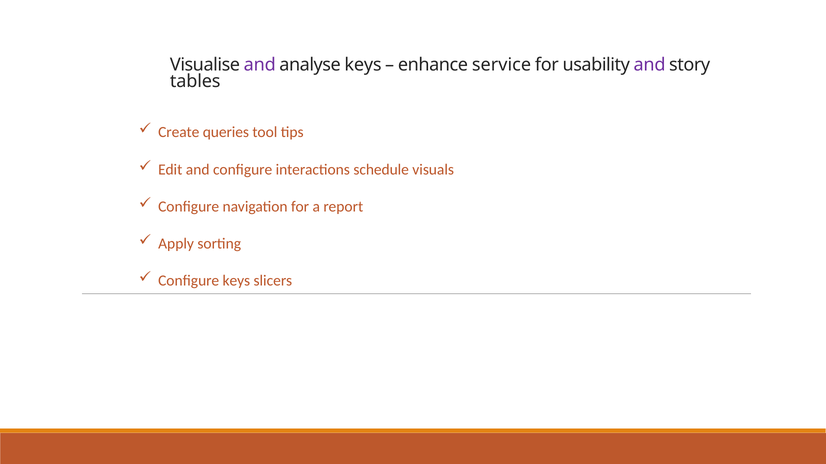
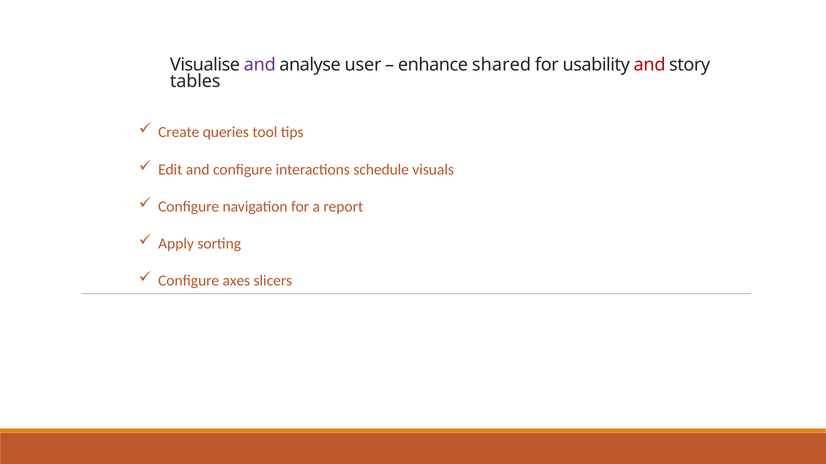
analyse keys: keys -> user (363, 65)
service: service -> shared (501, 65)
and colour: purple -> red (650, 65)
Configure keys: keys -> axes (236, 281)
